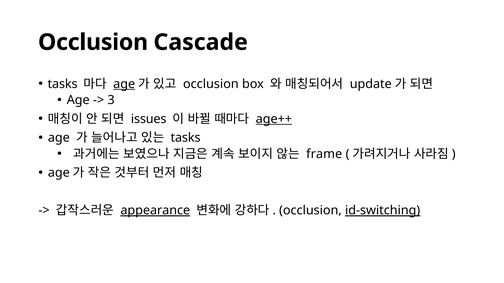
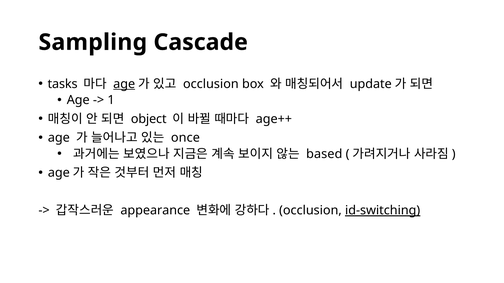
Occlusion: Occlusion -> Sampling (93, 42)
3: 3 -> 1 (111, 100)
issues: issues -> object (149, 119)
age++ underline: present -> none (274, 119)
tasks: tasks -> once (185, 138)
frame: frame -> based (324, 154)
appearance underline: present -> none (155, 211)
